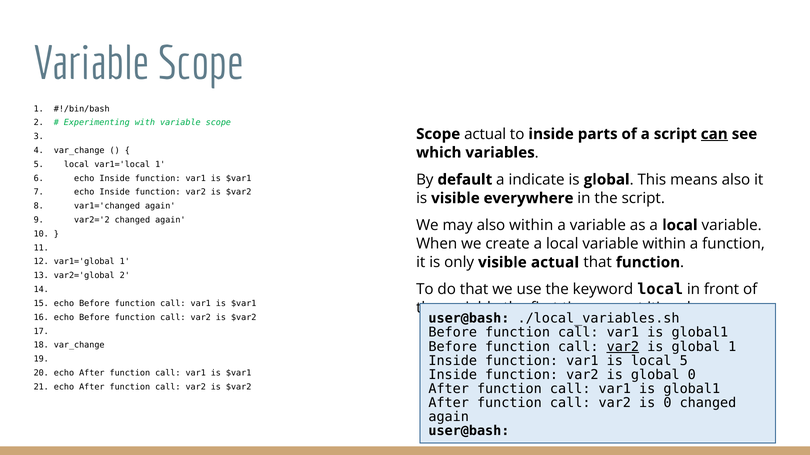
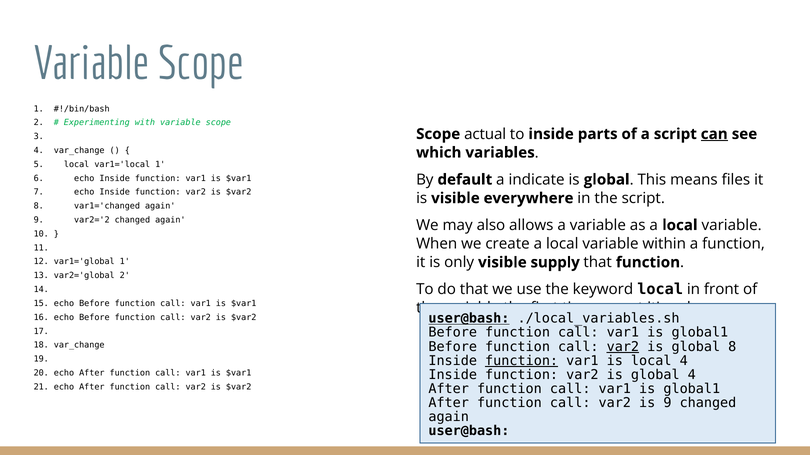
means also: also -> files (736, 180)
also within: within -> allows (531, 226)
visible actual: actual -> supply (555, 263)
user@bash underline: none -> present (469, 319)
global 1: 1 -> 8 (732, 347)
function underline: none -> present (522, 361)
local 5: 5 -> 4 (684, 361)
global 0: 0 -> 4 (692, 375)
is 0: 0 -> 9 (668, 403)
